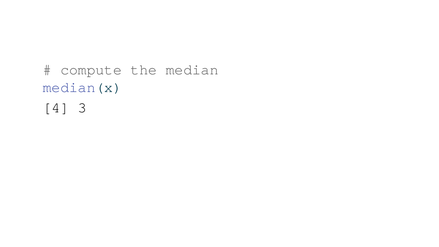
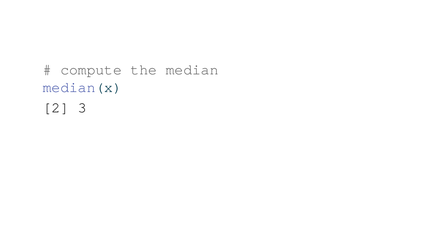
4: 4 -> 2 (56, 108)
